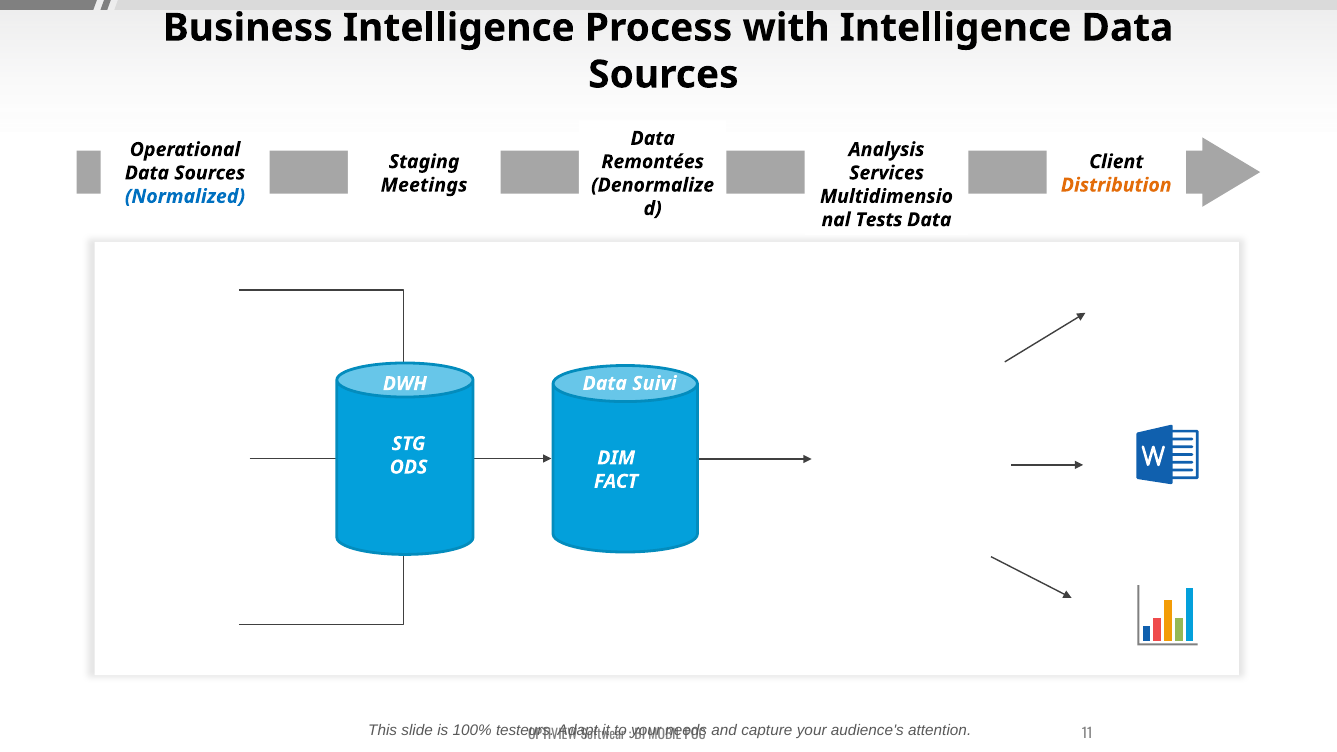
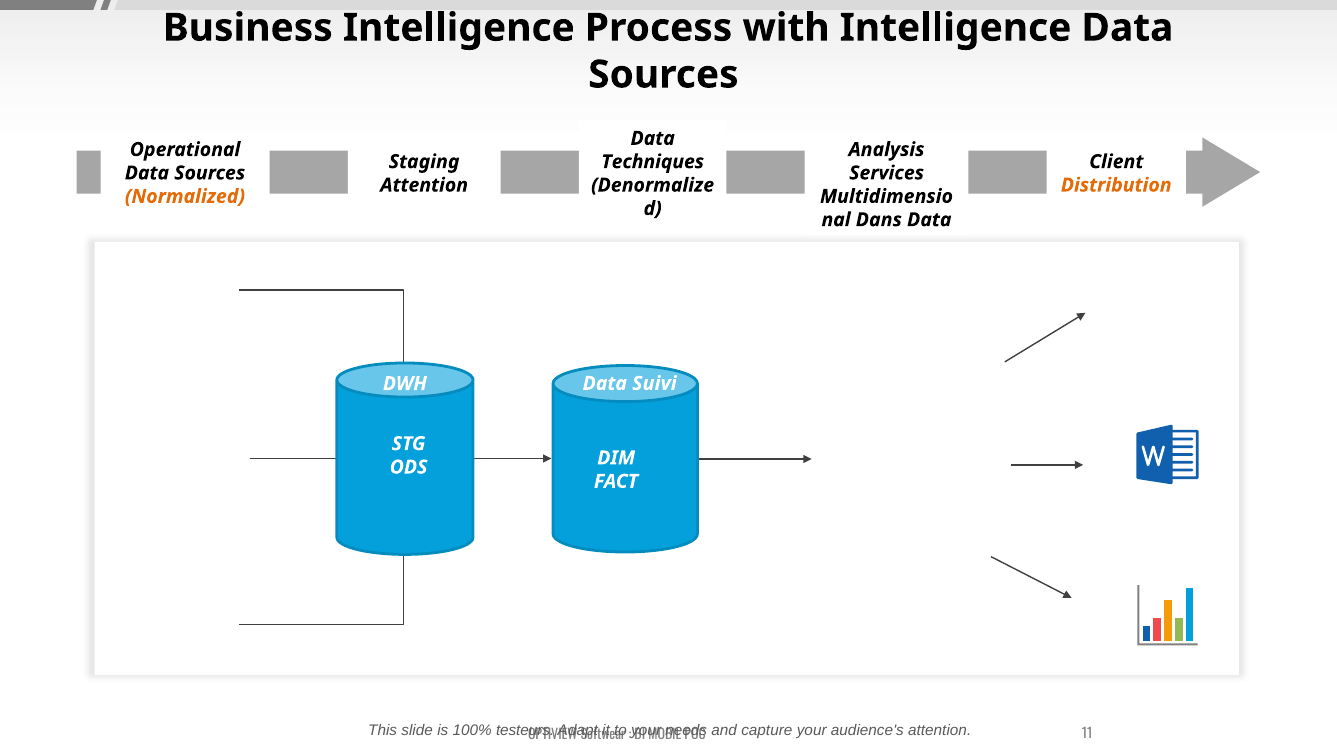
Remontées: Remontées -> Techniques (653, 162)
Meetings: Meetings -> Attention (424, 185)
Normalized colour: blue -> orange (185, 196)
Tests: Tests -> Dans (879, 220)
